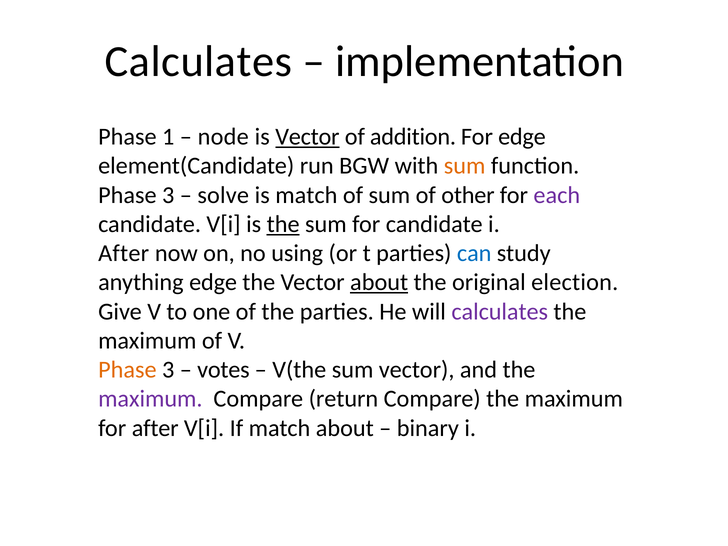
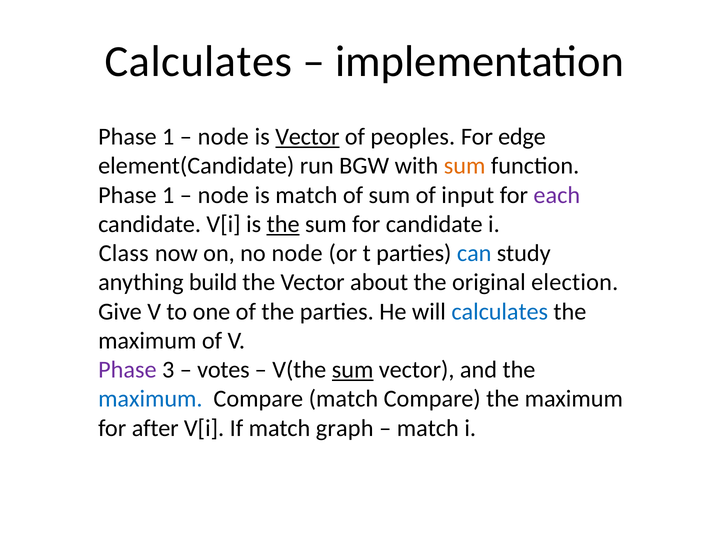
addition: addition -> peoples (413, 137)
3: 3 -> 1 (168, 195)
solve: solve -> node (223, 195)
other: other -> input (468, 195)
After: After -> Class (124, 253)
no using: using -> node (297, 253)
anything edge: edge -> build (213, 282)
about underline: present -> none (379, 282)
calculates colour: purple -> blue (500, 312)
Phase colour: orange -> purple (127, 370)
sum underline: none -> present (353, 370)
maximum colour: purple -> blue (150, 399)
Compare return: return -> match (343, 399)
match about: about -> graph (345, 428)
binary: binary -> match (428, 428)
